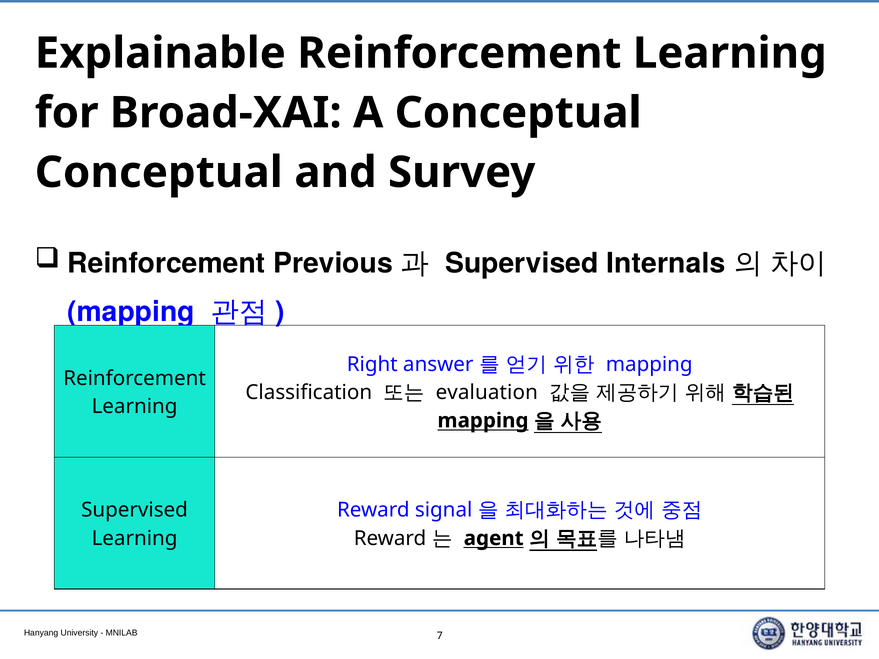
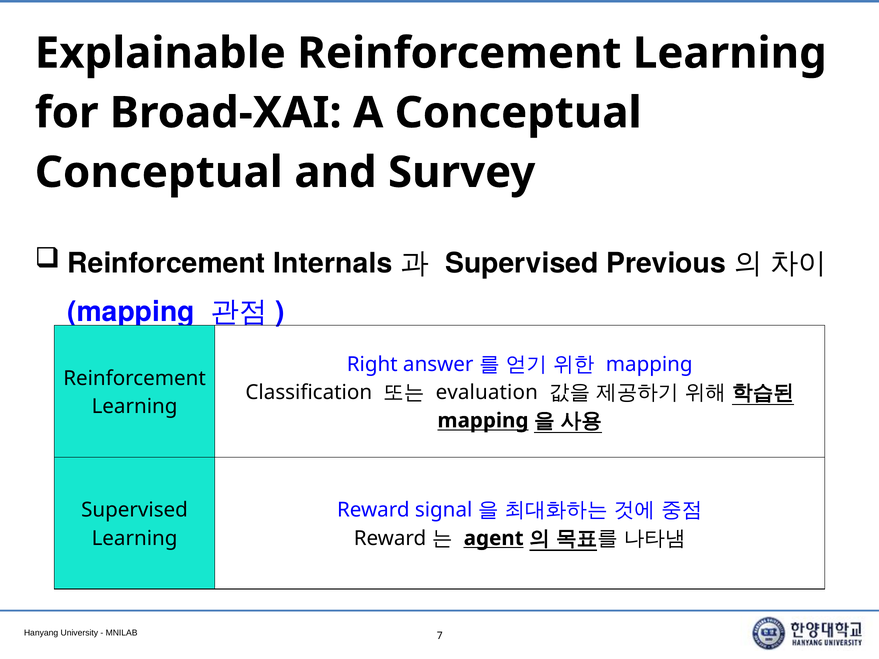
Previous: Previous -> Internals (333, 264)
Internals: Internals -> Previous (666, 264)
